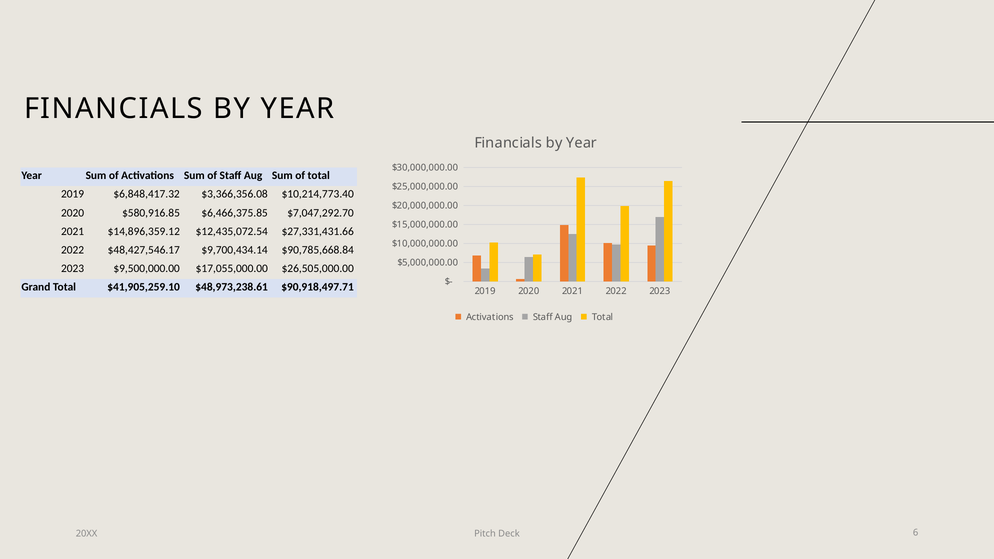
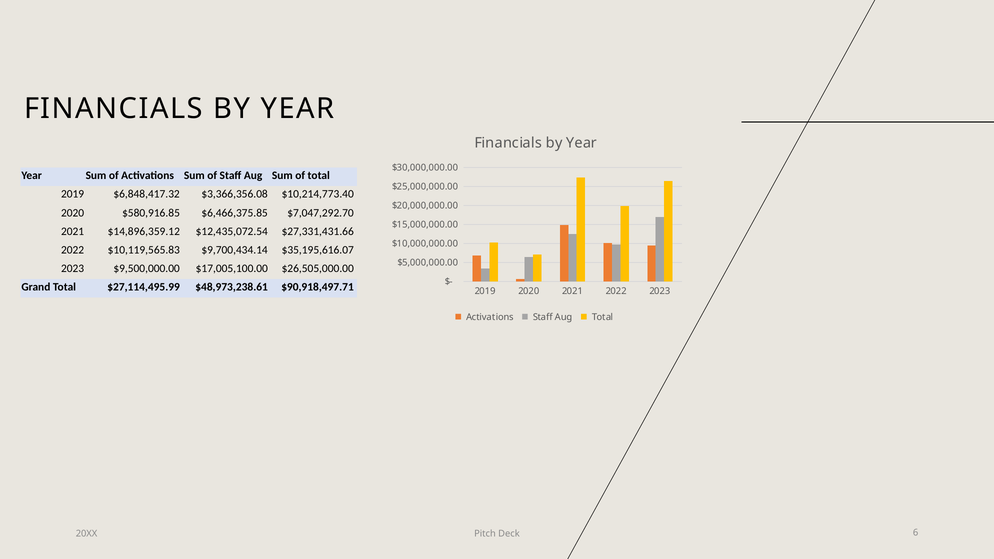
$48,427,546.17: $48,427,546.17 -> $10,119,565.83 (144, 250)
$90,785,668.84: $90,785,668.84 -> $35,195,616.07 (318, 250)
$17,055,000.00: $17,055,000.00 -> $17,005,100.00 (232, 269)
$41,905,259.10: $41,905,259.10 -> $27,114,495.99 (144, 287)
